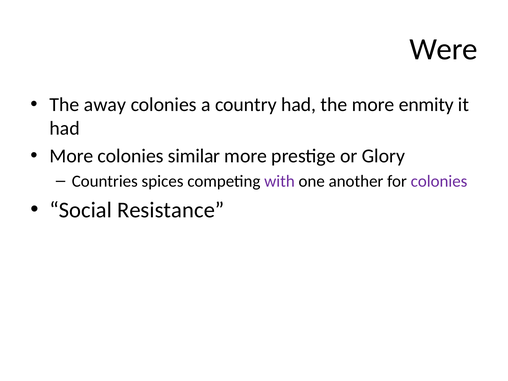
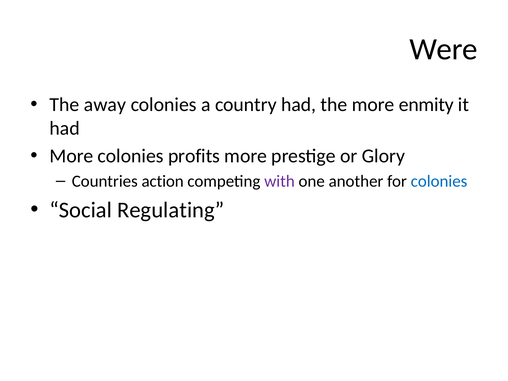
similar: similar -> profits (194, 156)
spices: spices -> action (163, 181)
colonies colour: purple -> blue (439, 181)
Resistance: Resistance -> Regulating (171, 210)
